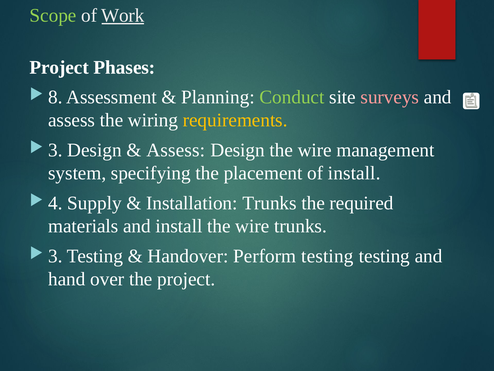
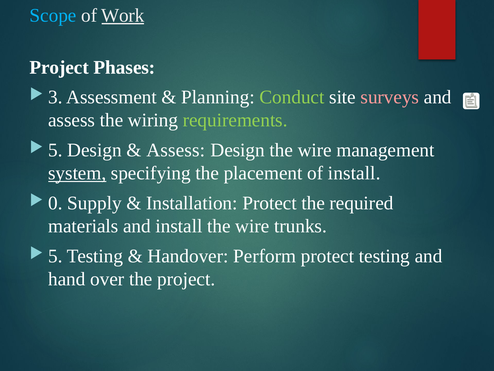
Scope colour: light green -> light blue (53, 15)
8: 8 -> 3 (55, 97)
requirements colour: yellow -> light green (235, 120)
3: 3 -> 5 (55, 150)
system underline: none -> present (77, 173)
4: 4 -> 0 (55, 203)
Installation Trunks: Trunks -> Protect (270, 203)
3: 3 -> 5 (55, 256)
Perform testing: testing -> protect (327, 256)
